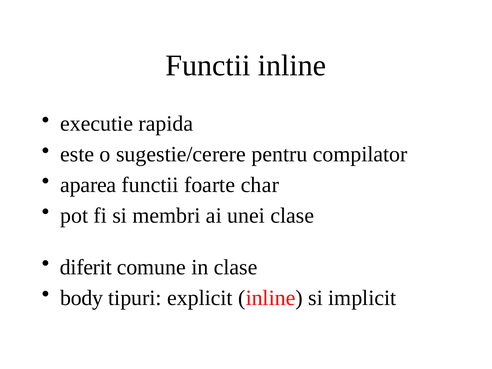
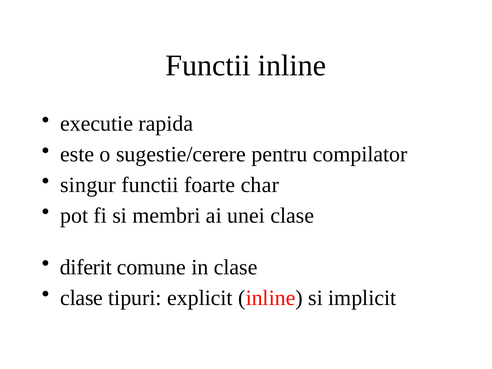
aparea: aparea -> singur (88, 185)
body: body -> clase (82, 298)
